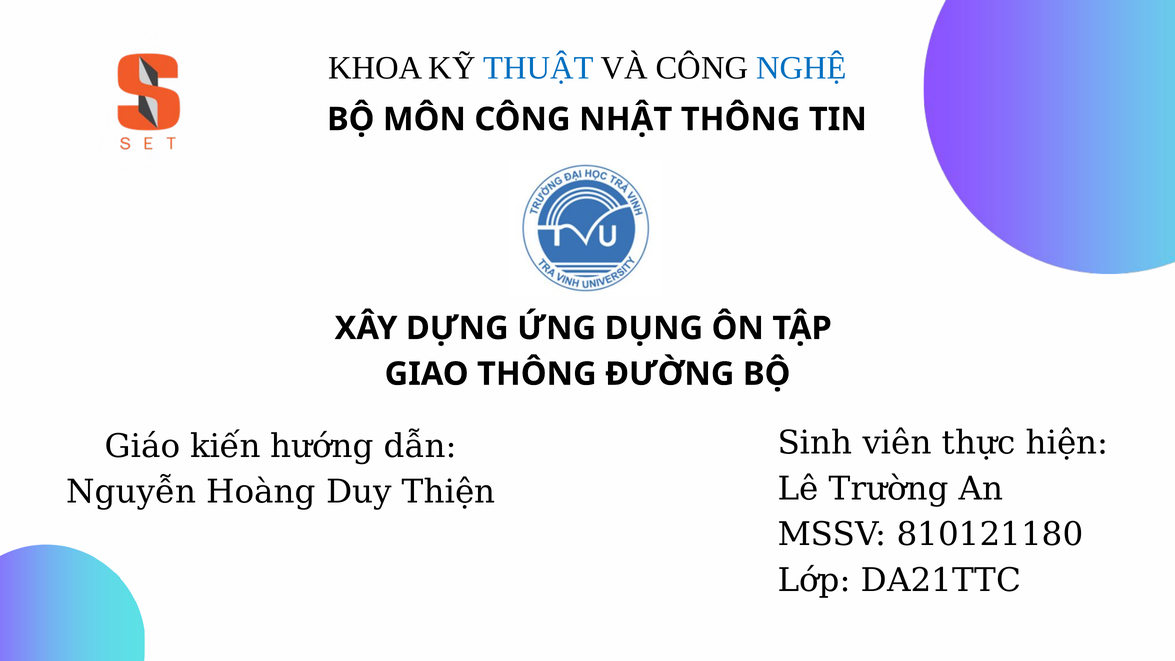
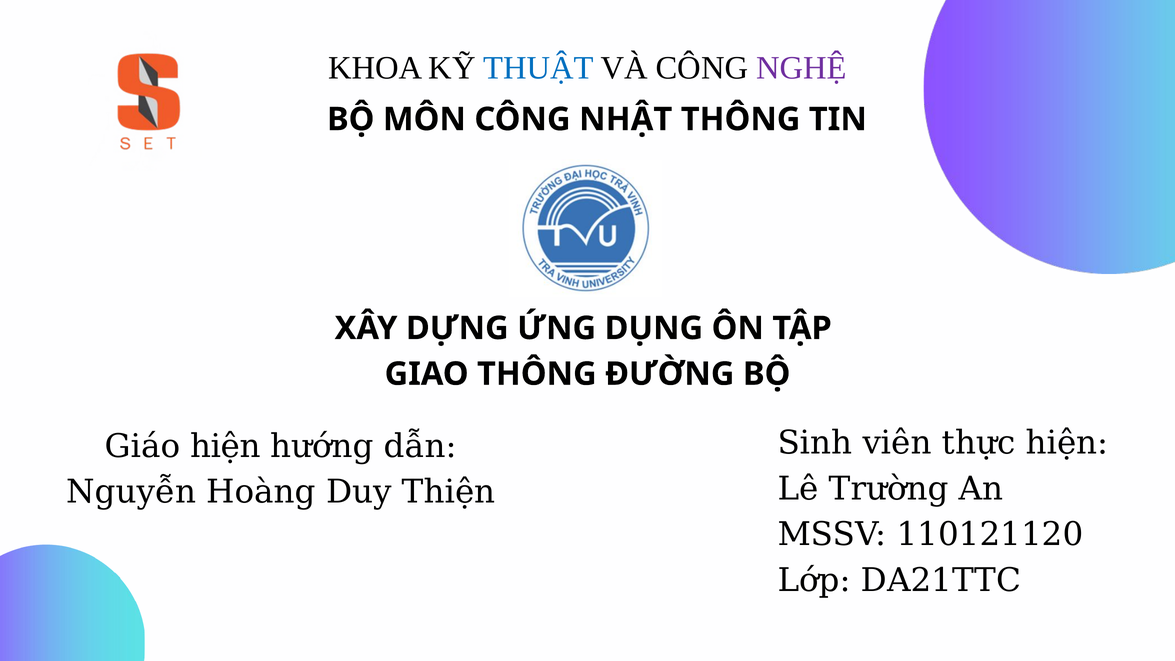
NGHỆ colour: blue -> purple (801, 68)
Giáo kiến: kiến -> hiện (225, 446)
810121180: 810121180 -> 110121120 (990, 535)
